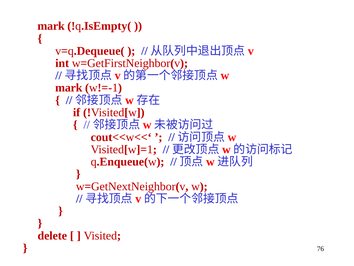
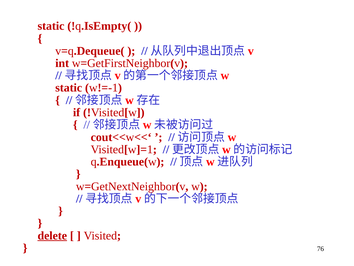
mark: mark -> static (51, 26)
mark: mark -> static (69, 88)
delete underline: none -> present (52, 235)
